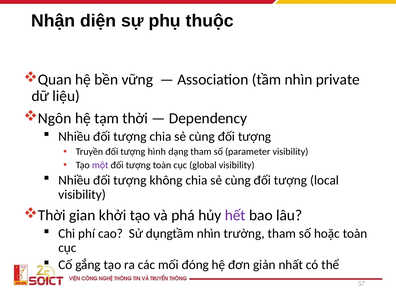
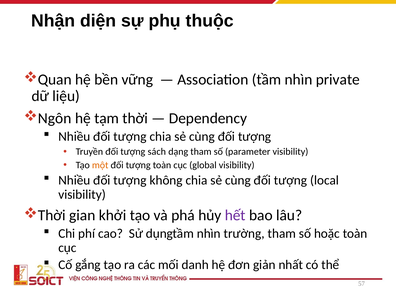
hình: hình -> sách (157, 152)
một colour: purple -> orange (100, 165)
đóng: đóng -> danh (195, 265)
